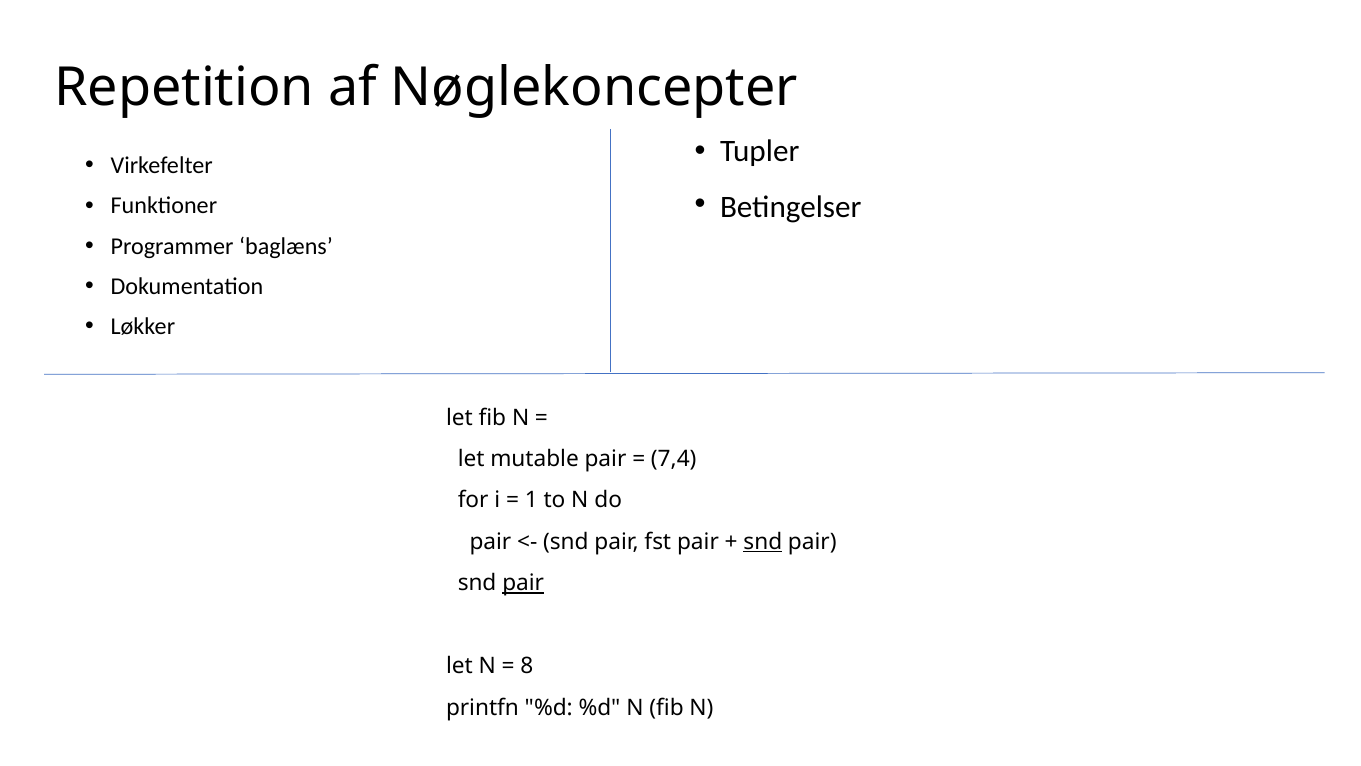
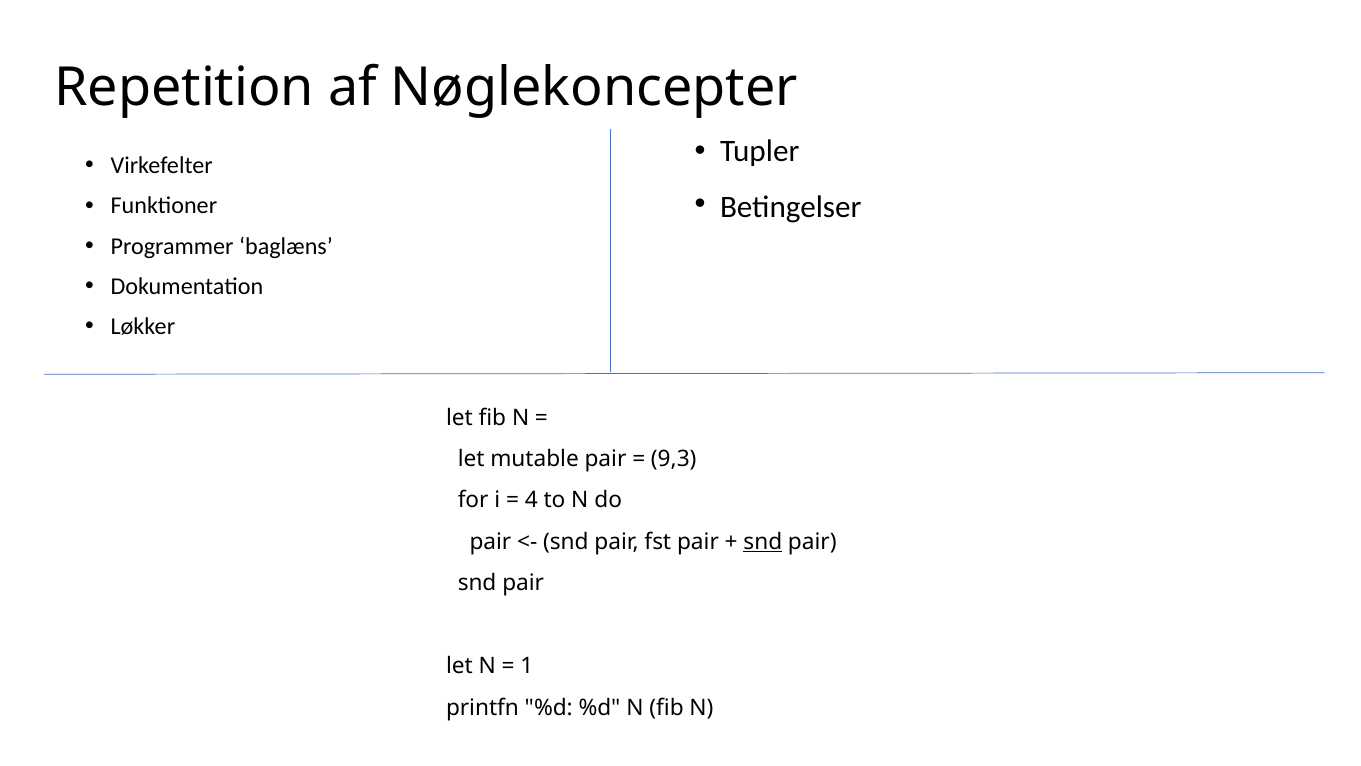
7,4: 7,4 -> 9,3 (674, 459)
1: 1 -> 4 (531, 500)
pair underline: present -> none (523, 583)
8: 8 -> 1 (527, 666)
